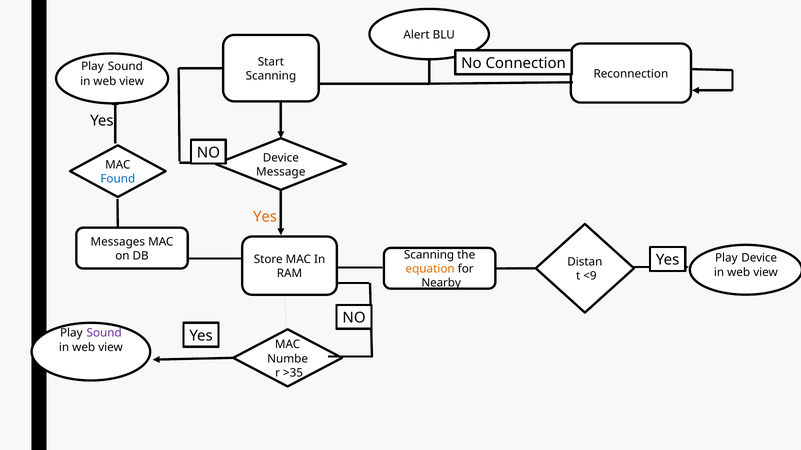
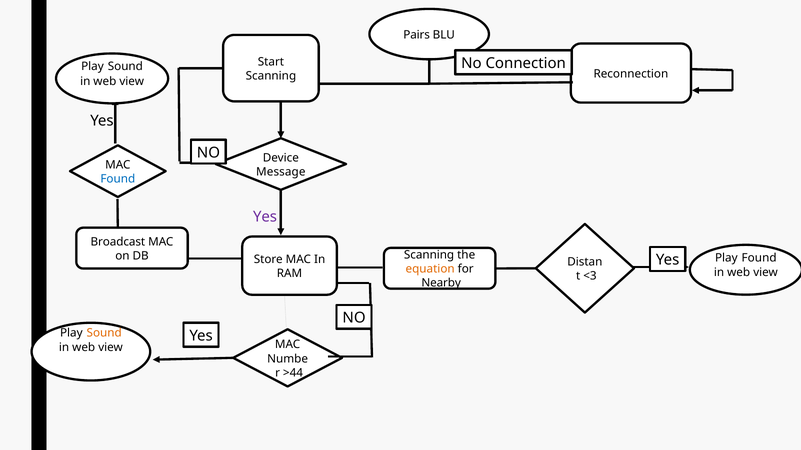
Alert: Alert -> Pairs (417, 35)
Yes colour: orange -> purple (265, 217)
Messages: Messages -> Broadcast (118, 242)
Play Device: Device -> Found (759, 258)
<9: <9 -> <3 (590, 276)
Sound colour: purple -> orange (104, 333)
>35: >35 -> >44 (293, 373)
